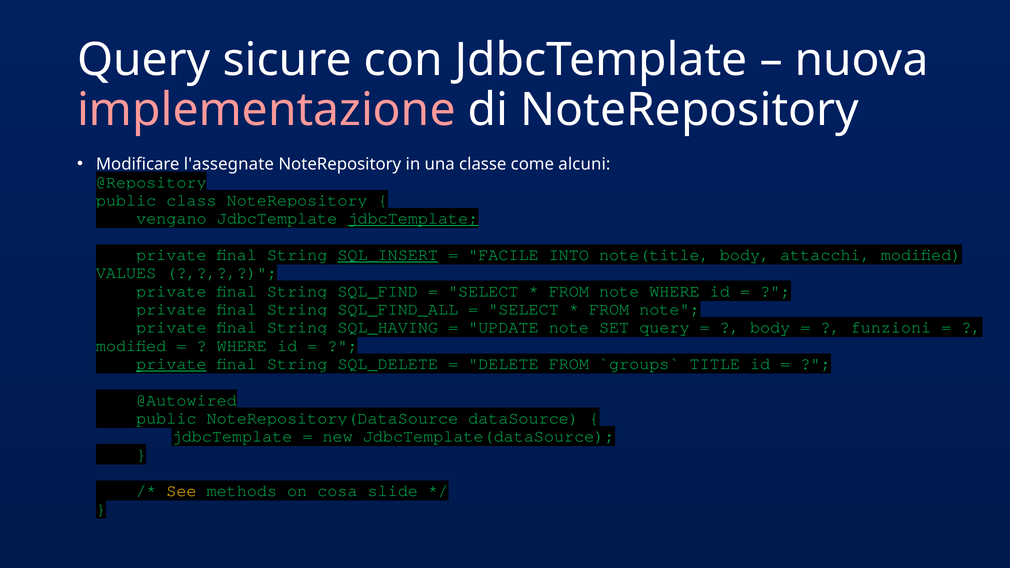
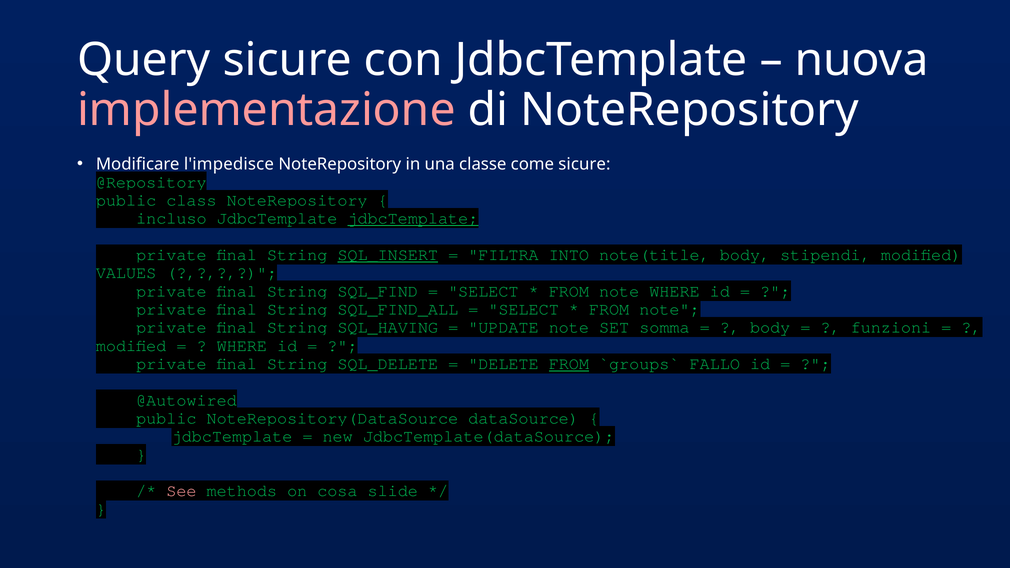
l'assegnate: l'assegnate -> l'impedisce (229, 164)
come alcuni: alcuni -> sicure (584, 164)
vengano: vengano -> incluso (171, 218)
FACILE: FACILE -> FILTRA (503, 255)
attacchi: attacchi -> stipendi (825, 255)
SET query: query -> somma (664, 327)
private underline: present -> none (171, 364)
FROM underline: none -> present (569, 364)
TITLE: TITLE -> FALLO (715, 364)
See colour: yellow -> pink (181, 491)
